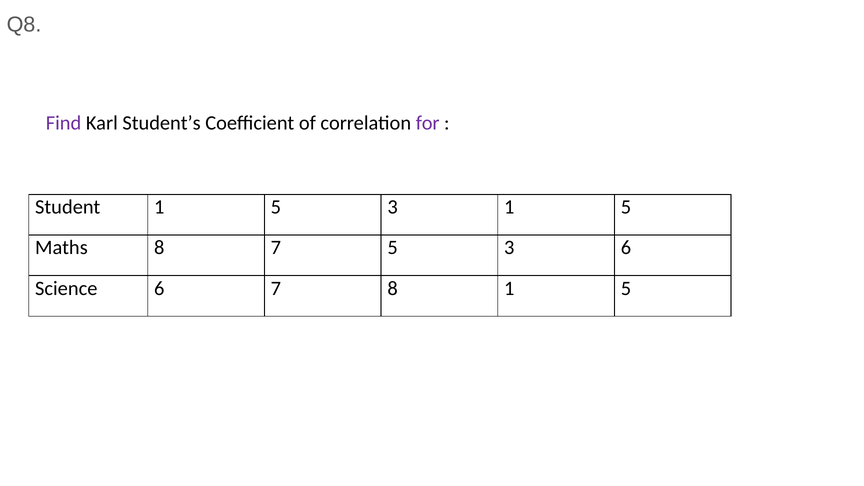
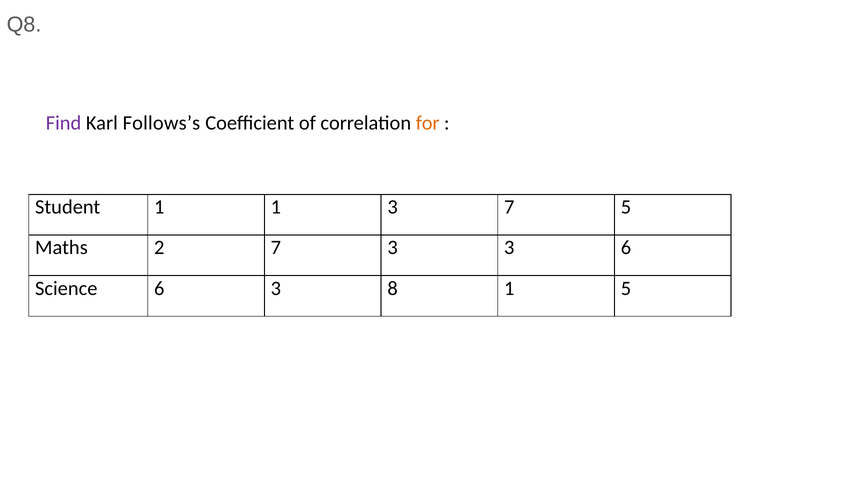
Student’s: Student’s -> Follows’s (161, 123)
for colour: purple -> orange (428, 123)
Student 1 5: 5 -> 1 (276, 207)
3 1: 1 -> 7 (509, 207)
Maths 8: 8 -> 2 (159, 248)
7 5: 5 -> 3 (393, 248)
6 7: 7 -> 3 (276, 288)
